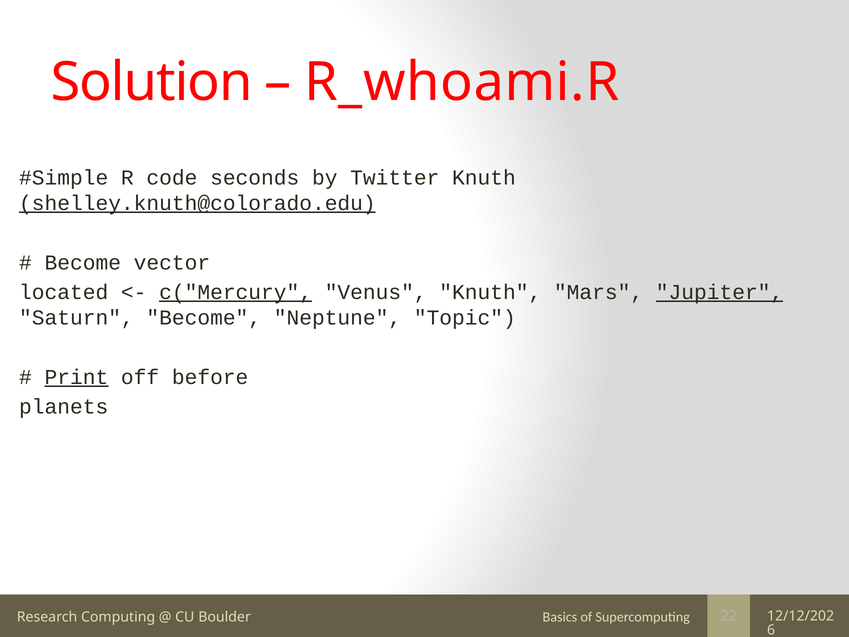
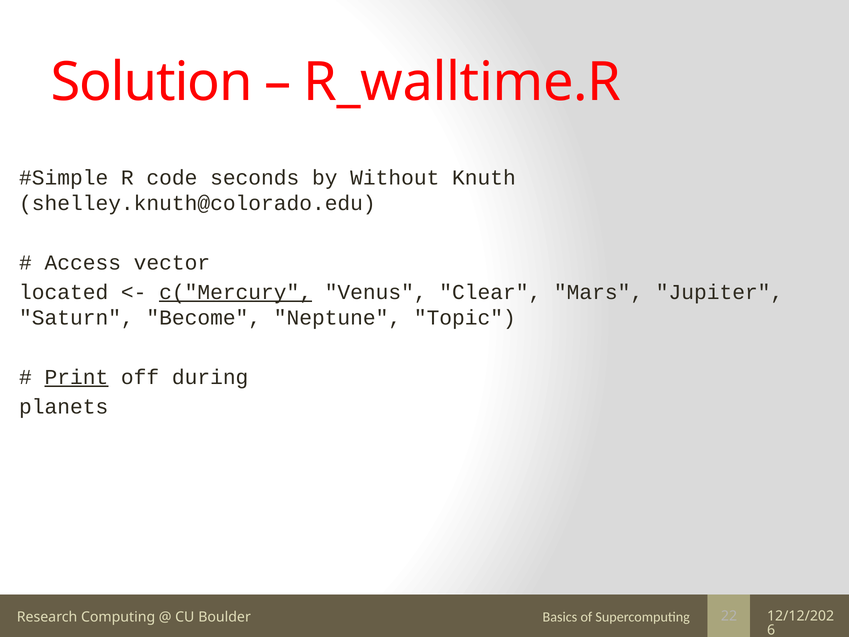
R_whoami.R: R_whoami.R -> R_walltime.R (462, 82)
Twitter: Twitter -> Without (395, 178)
shelley.knuth@colorado.edu underline: present -> none (197, 203)
Become: Become -> Access (83, 262)
Venus Knuth: Knuth -> Clear (490, 292)
Jupiter underline: present -> none (720, 292)
before: before -> during (210, 377)
